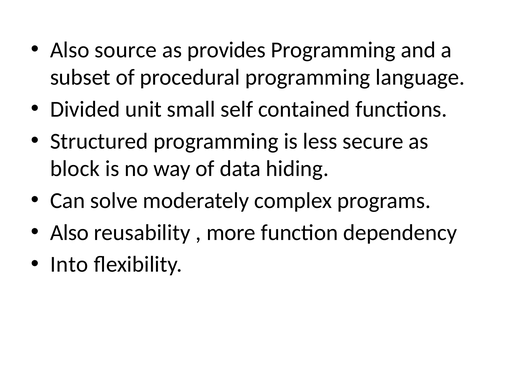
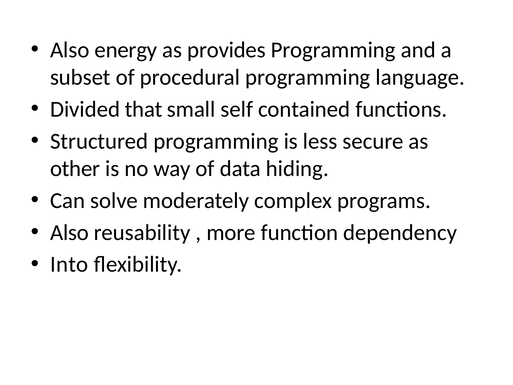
source: source -> energy (126, 50)
unit: unit -> that (144, 109)
block: block -> other (75, 168)
